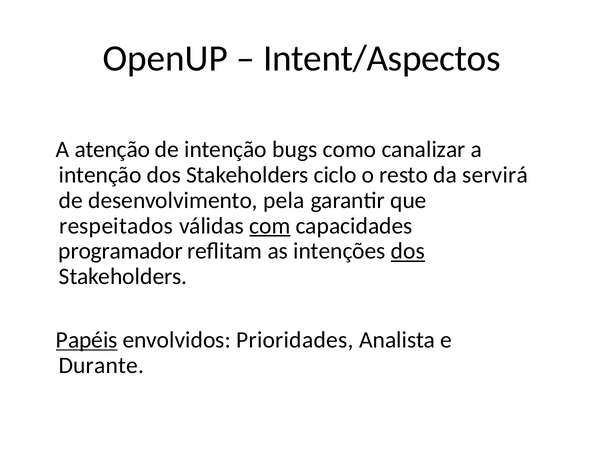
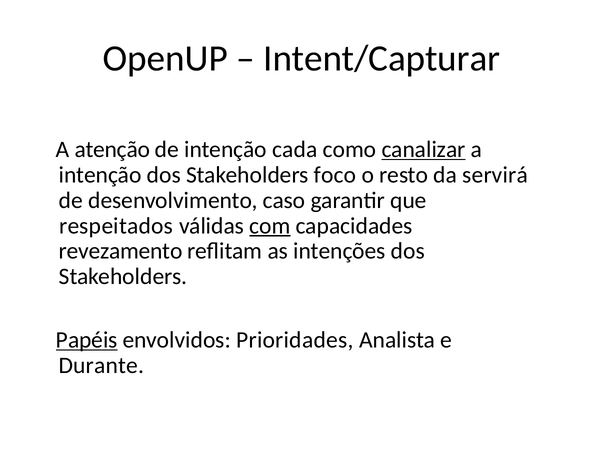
Intent/Aspectos: Intent/Aspectos -> Intent/Capturar (382, 58)
bugs: bugs -> cada (295, 149)
canalizar underline: none -> present (424, 149)
ciclo: ciclo -> foco (335, 175)
pela: pela -> caso (284, 200)
programador: programador -> revezamento (121, 251)
dos underline: present -> none (408, 251)
